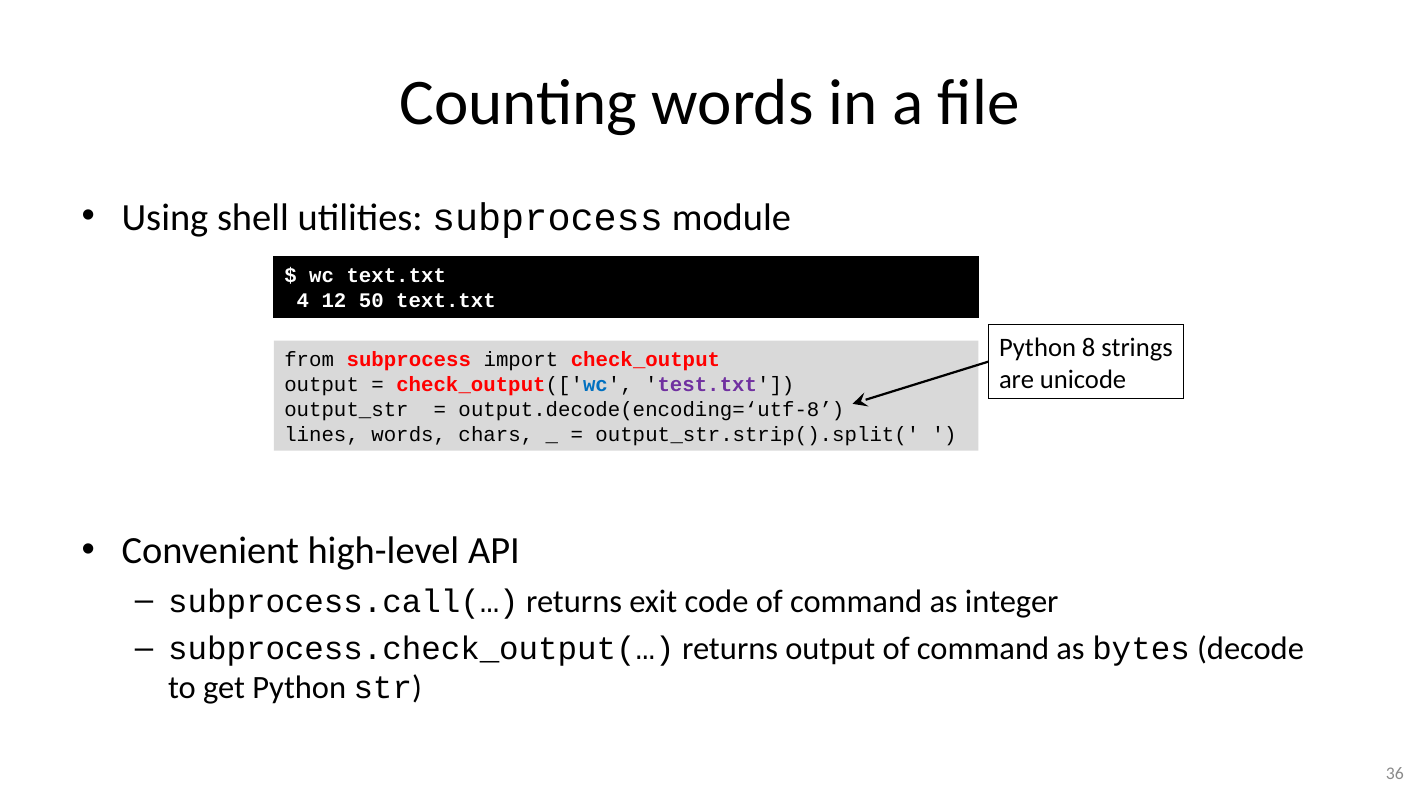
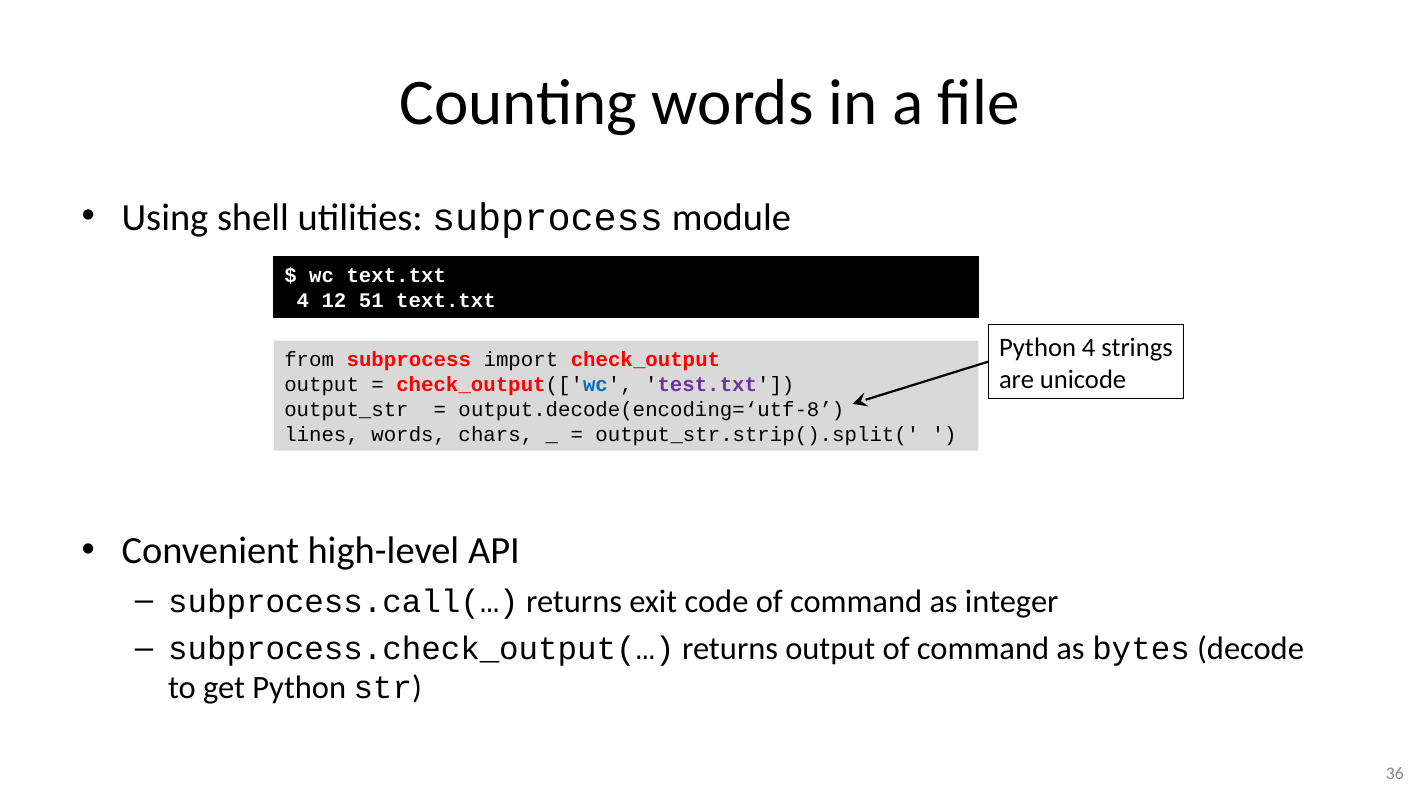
50: 50 -> 51 (371, 301)
Python 8: 8 -> 4 (1089, 347)
